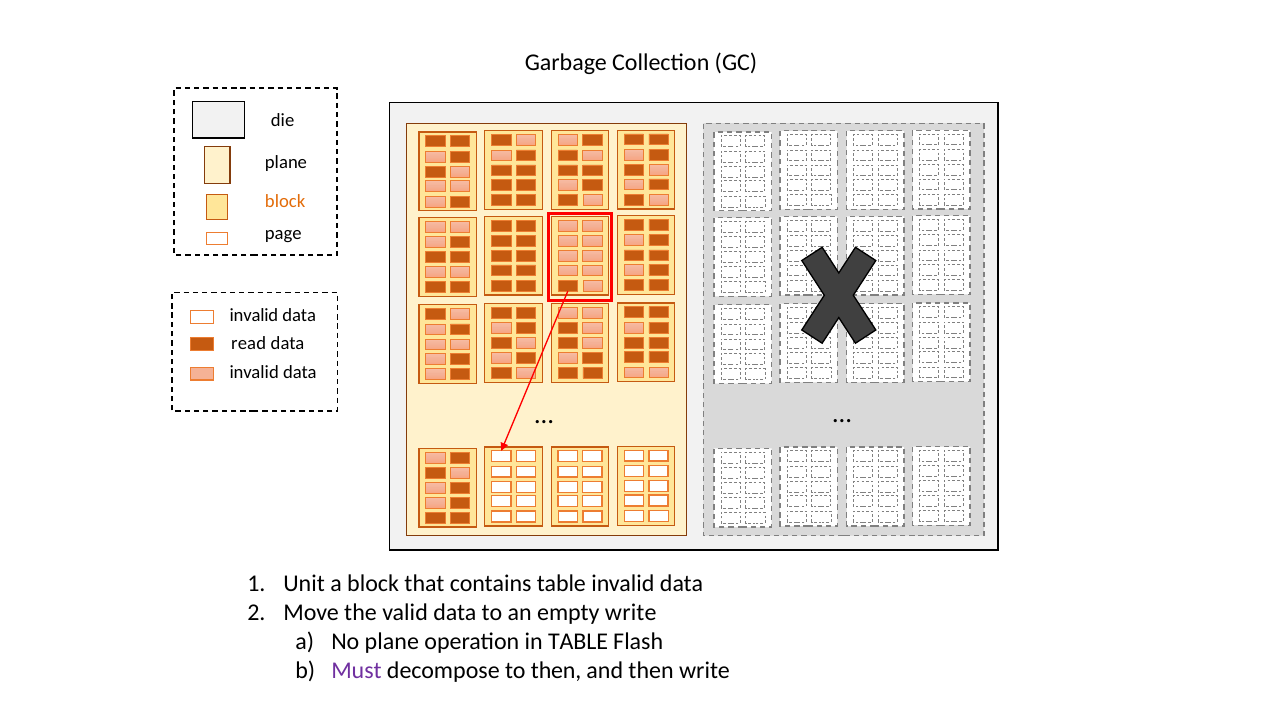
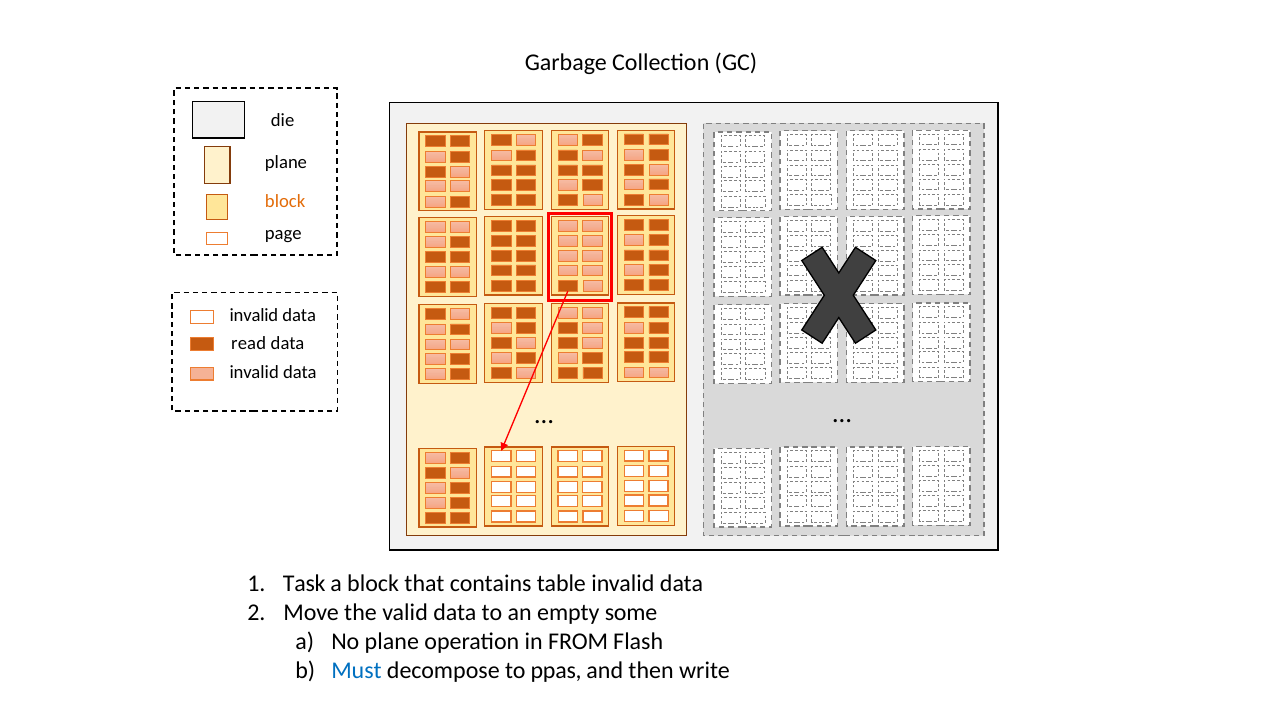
Unit: Unit -> Task (304, 584)
empty write: write -> some (631, 613)
in TABLE: TABLE -> FROM (578, 642)
Must colour: purple -> blue (356, 670)
to then: then -> ppas (556, 670)
